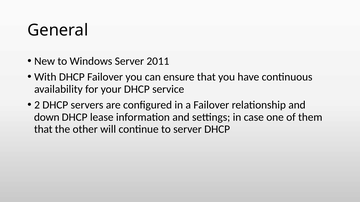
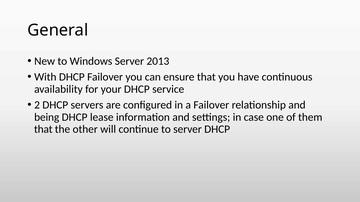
2011: 2011 -> 2013 (158, 61)
down: down -> being (47, 117)
